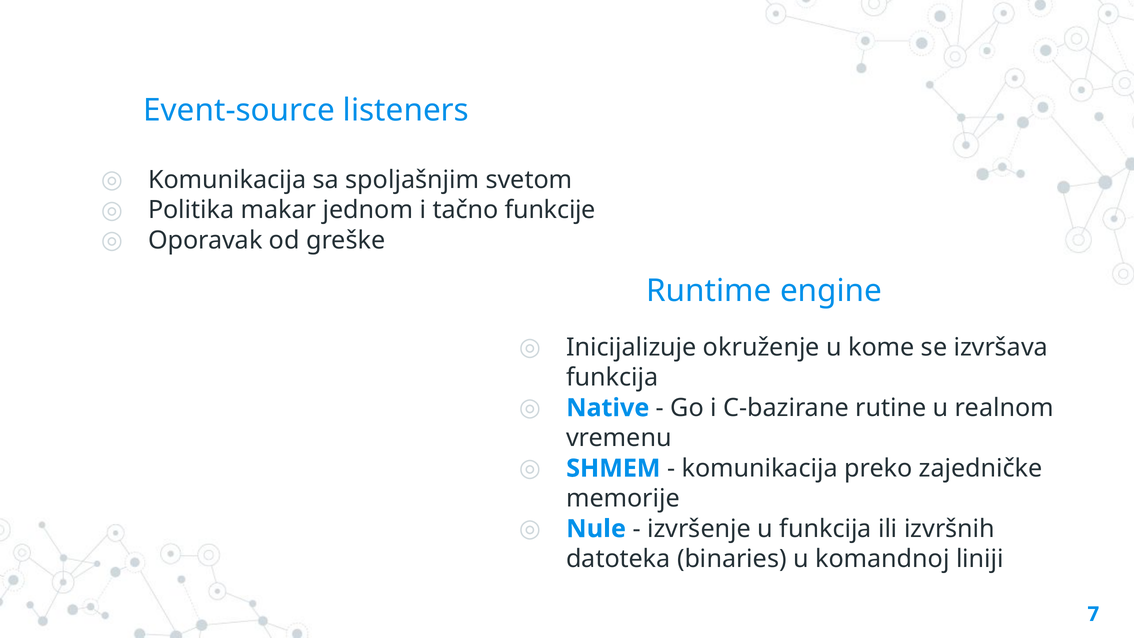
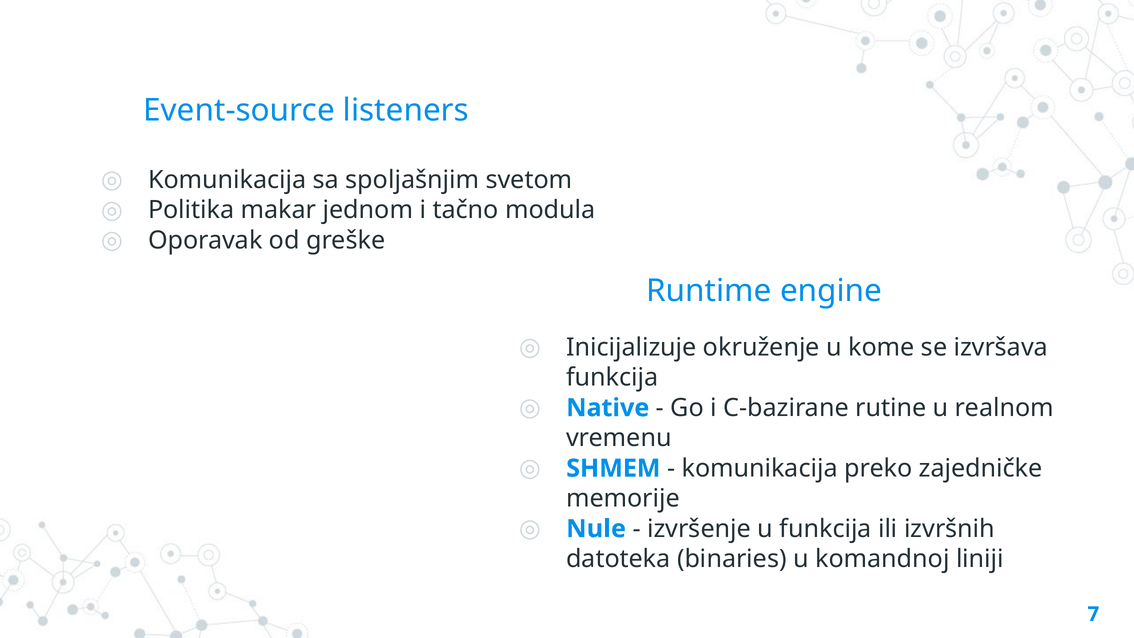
funkcije: funkcije -> modula (550, 210)
